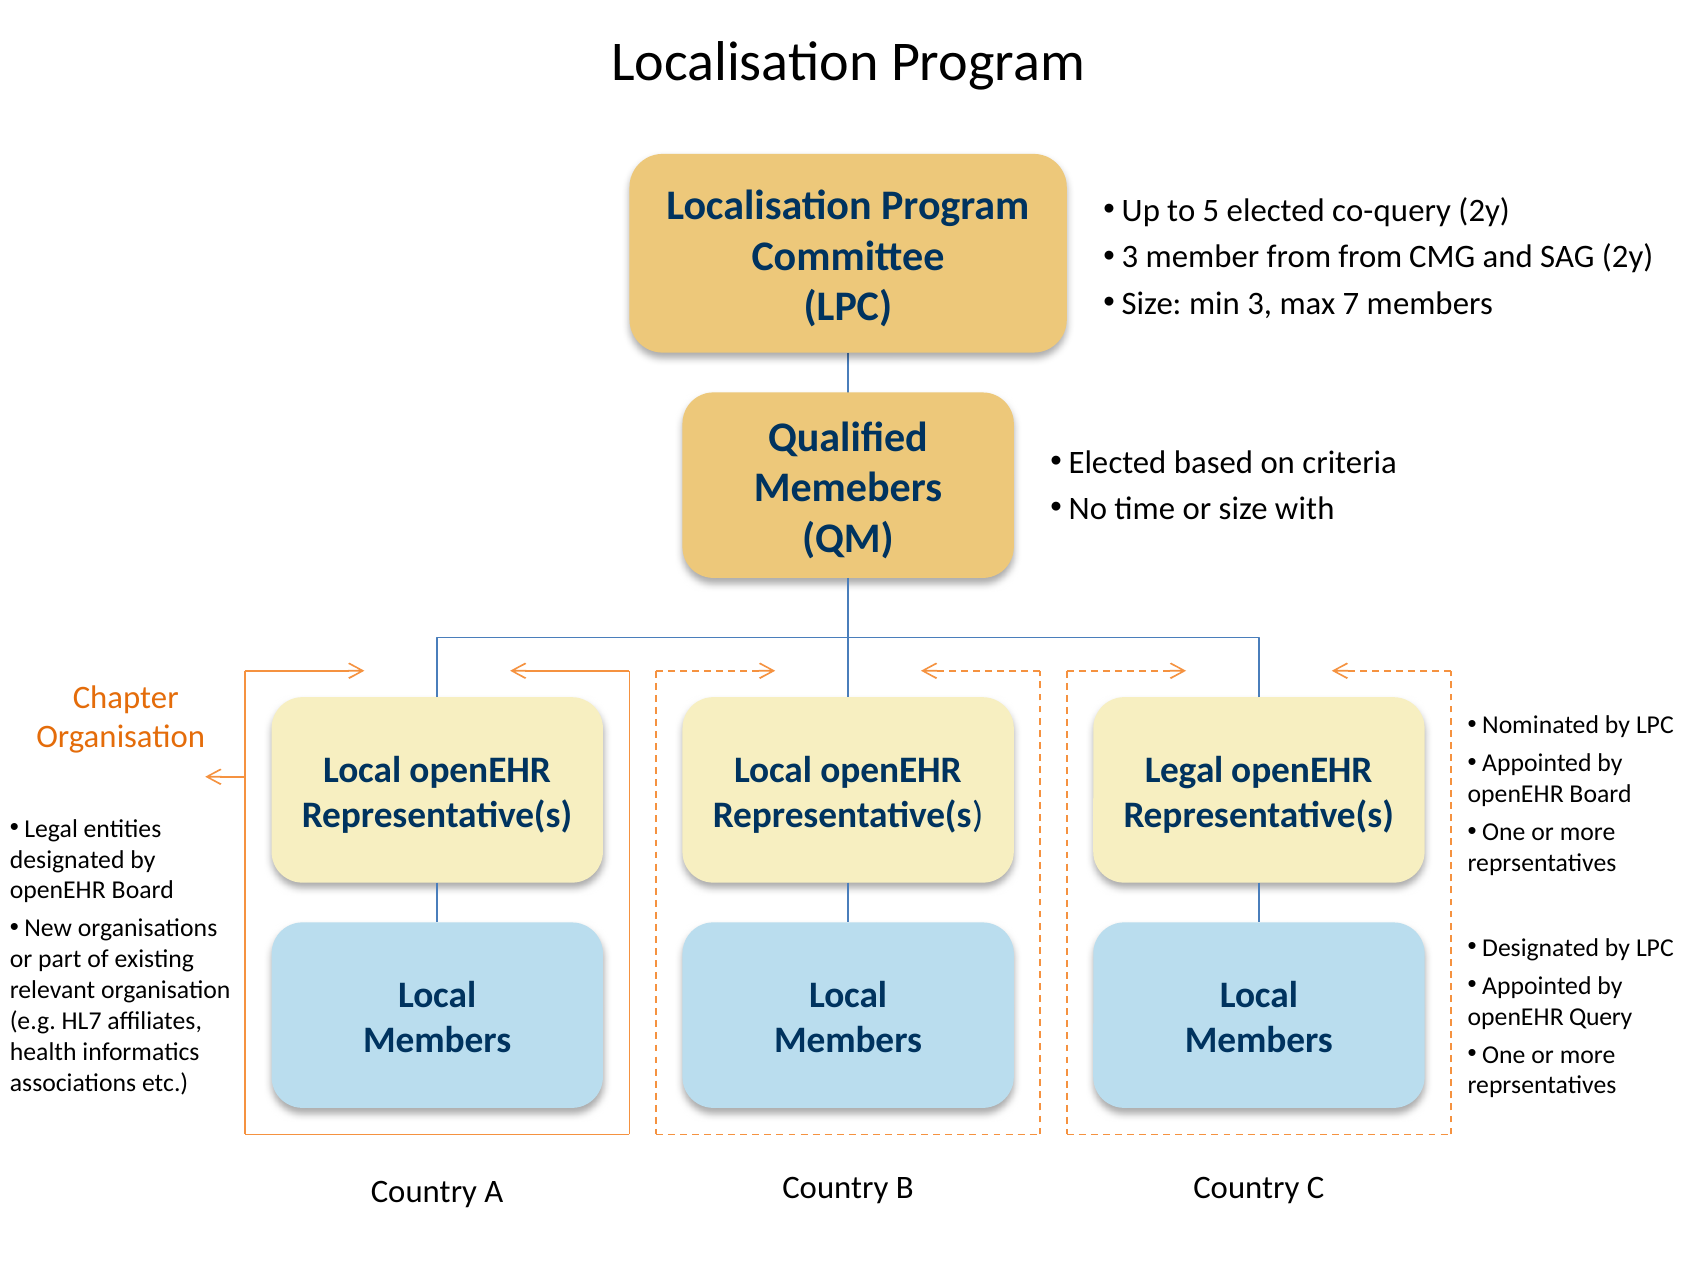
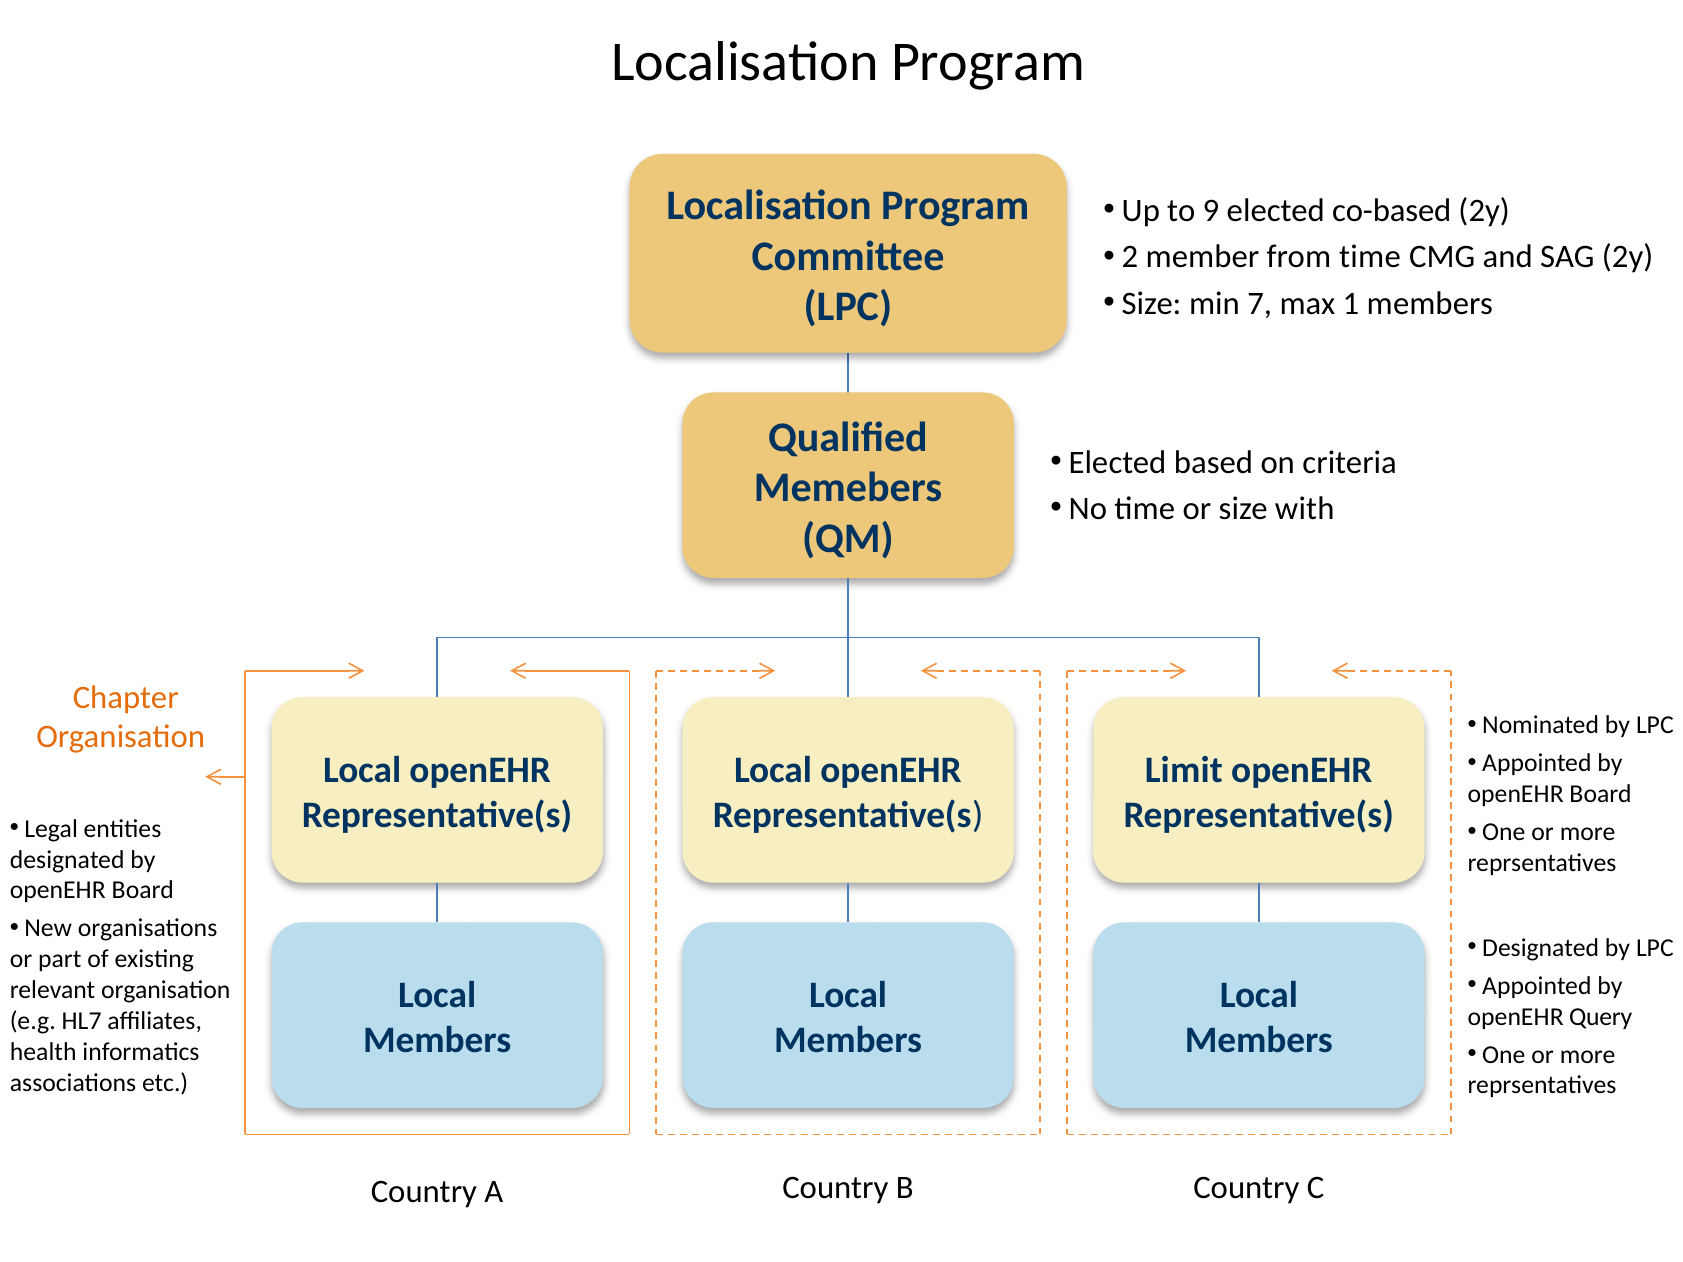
5: 5 -> 9 (1211, 211)
co-query: co-query -> co-based (1392, 211)
3: 3 -> 2 (1130, 257)
from from: from -> time (1370, 257)
min 3: 3 -> 7 (1260, 303)
7: 7 -> 1 (1351, 303)
Legal: Legal -> Limit (1184, 770)
